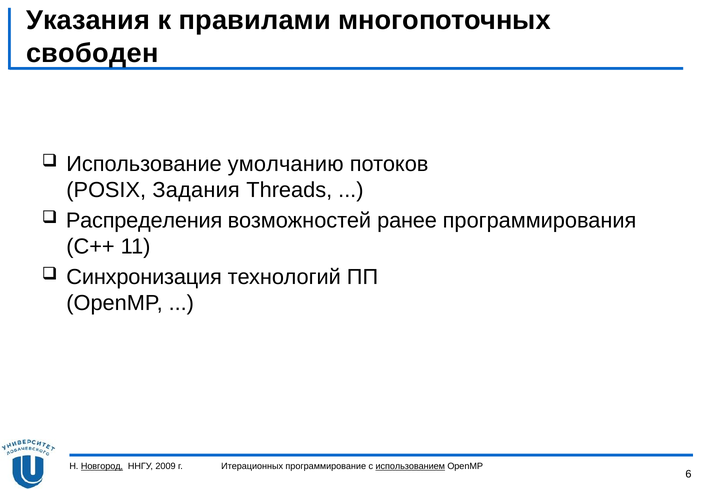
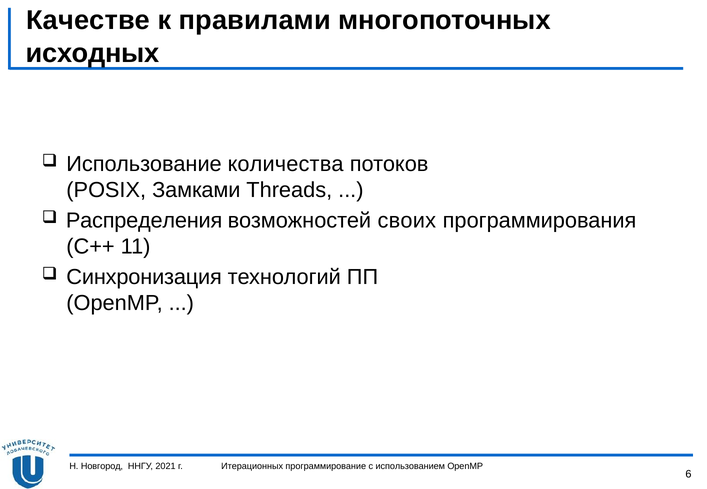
Указания: Указания -> Качестве (88, 20)
свободен: свободен -> исходных (93, 53)
умолчанию: умолчанию -> количества (286, 164)
Задания: Задания -> Замками (196, 190)
ранее: ранее -> своих (407, 221)
Новгород underline: present -> none (102, 467)
2009: 2009 -> 2021 (166, 467)
использованием underline: present -> none (410, 467)
